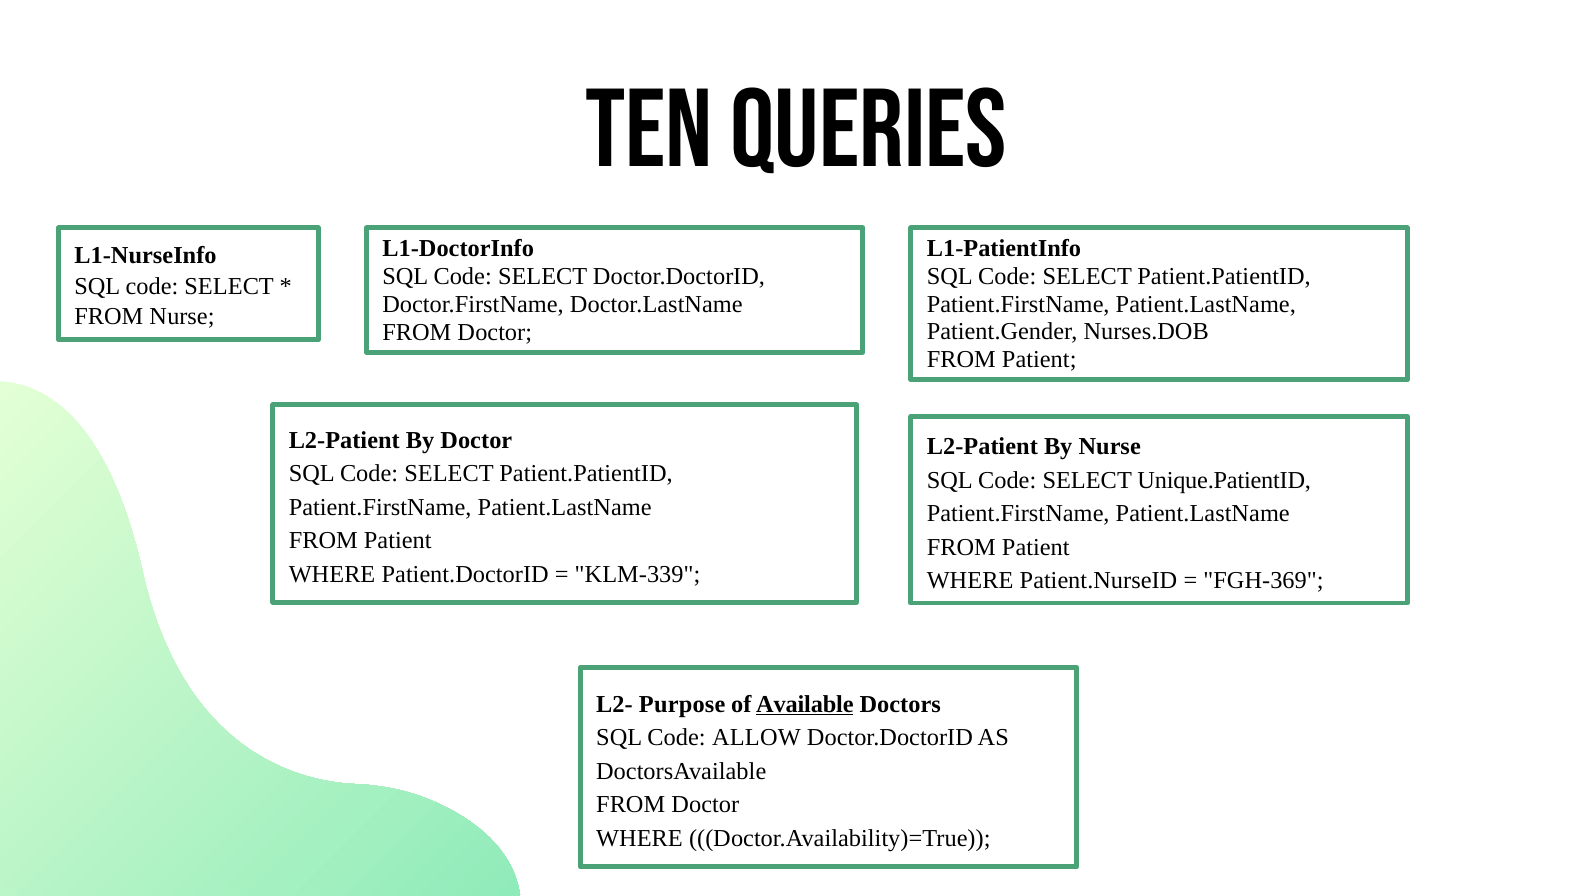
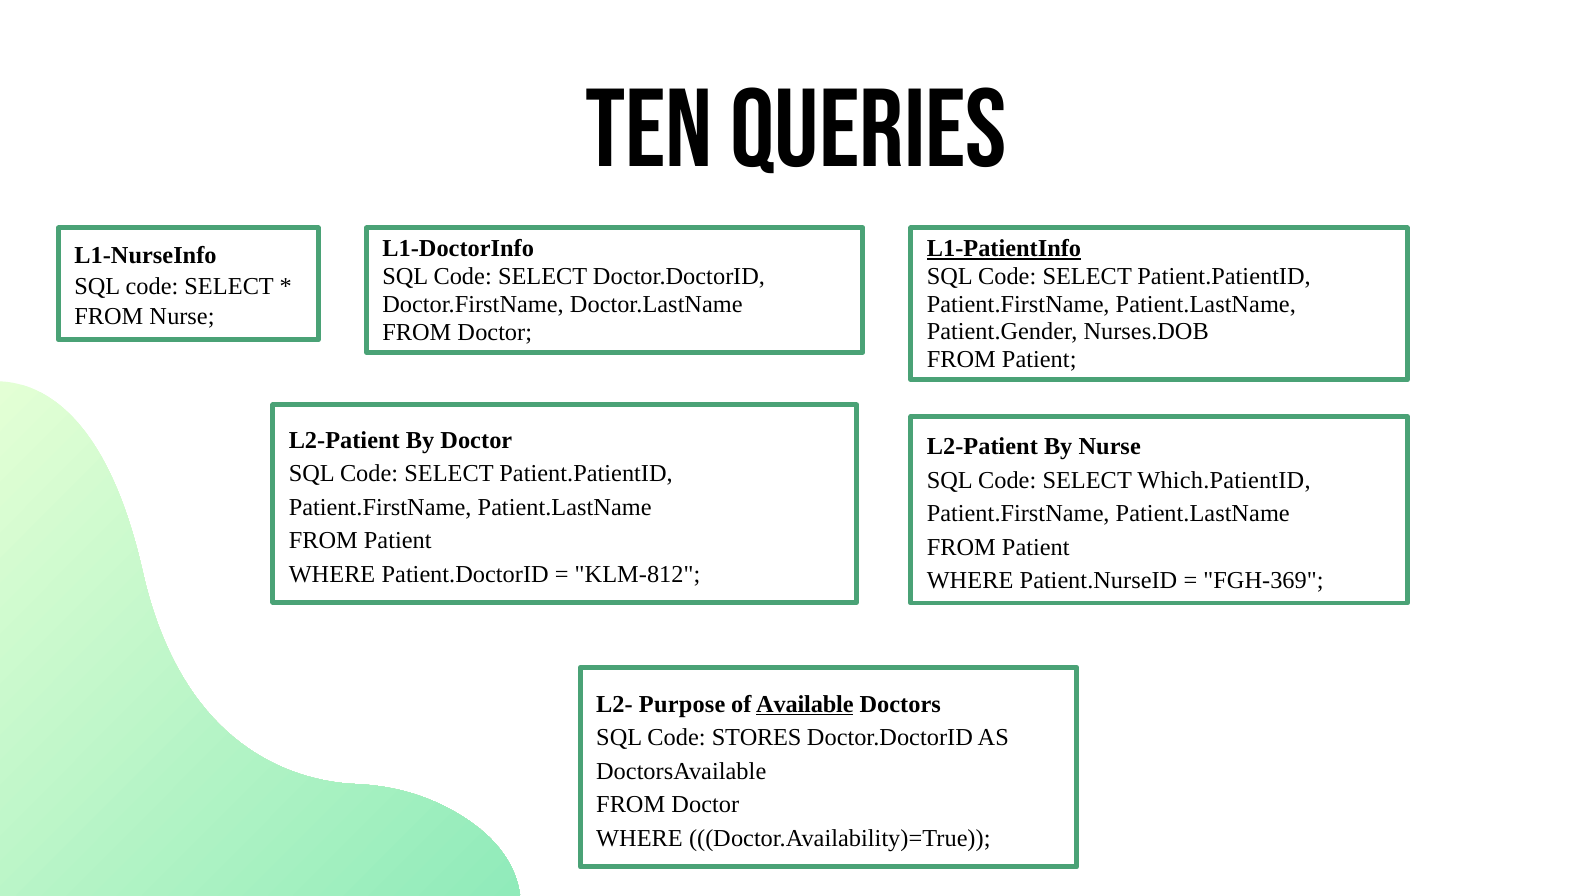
L1-PatientInfo underline: none -> present (1004, 249)
Unique.PatientID: Unique.PatientID -> Which.PatientID (1224, 480)
KLM-339: KLM-339 -> KLM-812 (638, 575)
ALLOW: ALLOW -> STORES (757, 738)
